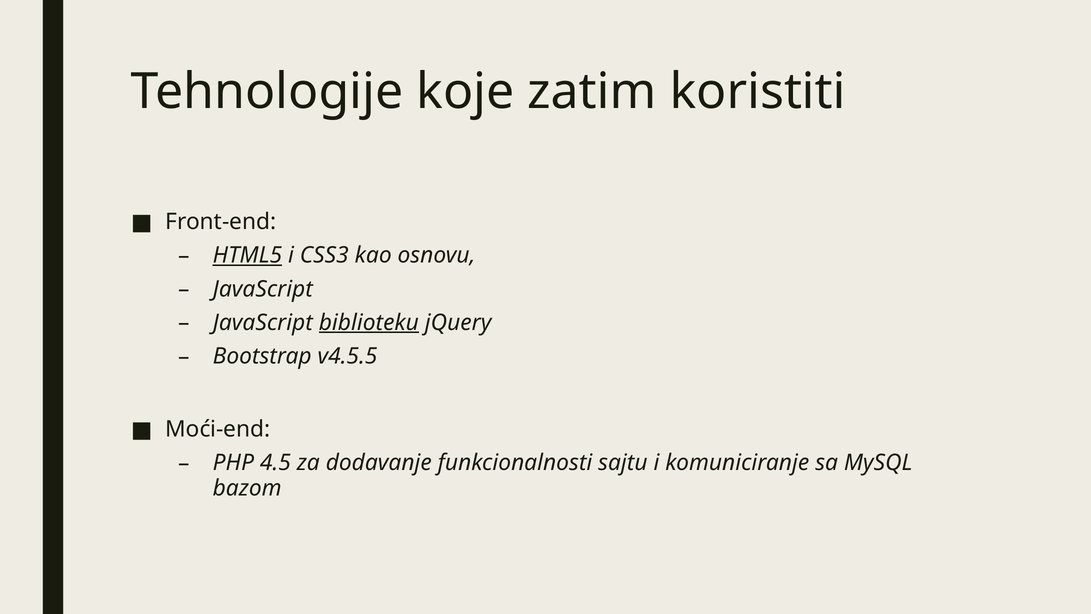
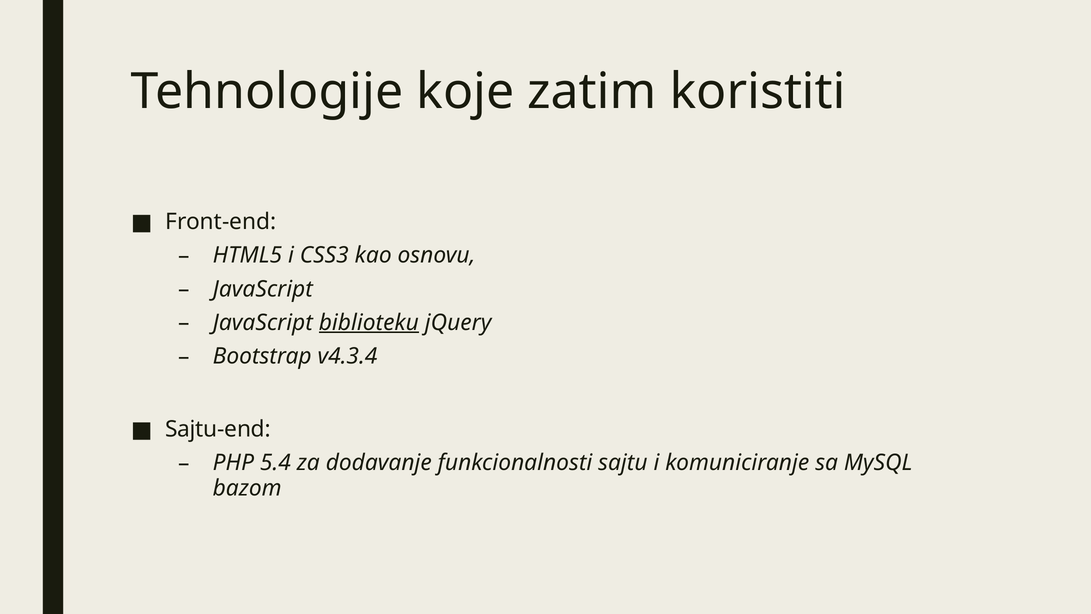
HTML5 underline: present -> none (247, 255)
v4.5.5: v4.5.5 -> v4.3.4 (347, 356)
Moći-end: Moći-end -> Sajtu-end (218, 429)
4.5: 4.5 -> 5.4 (275, 463)
